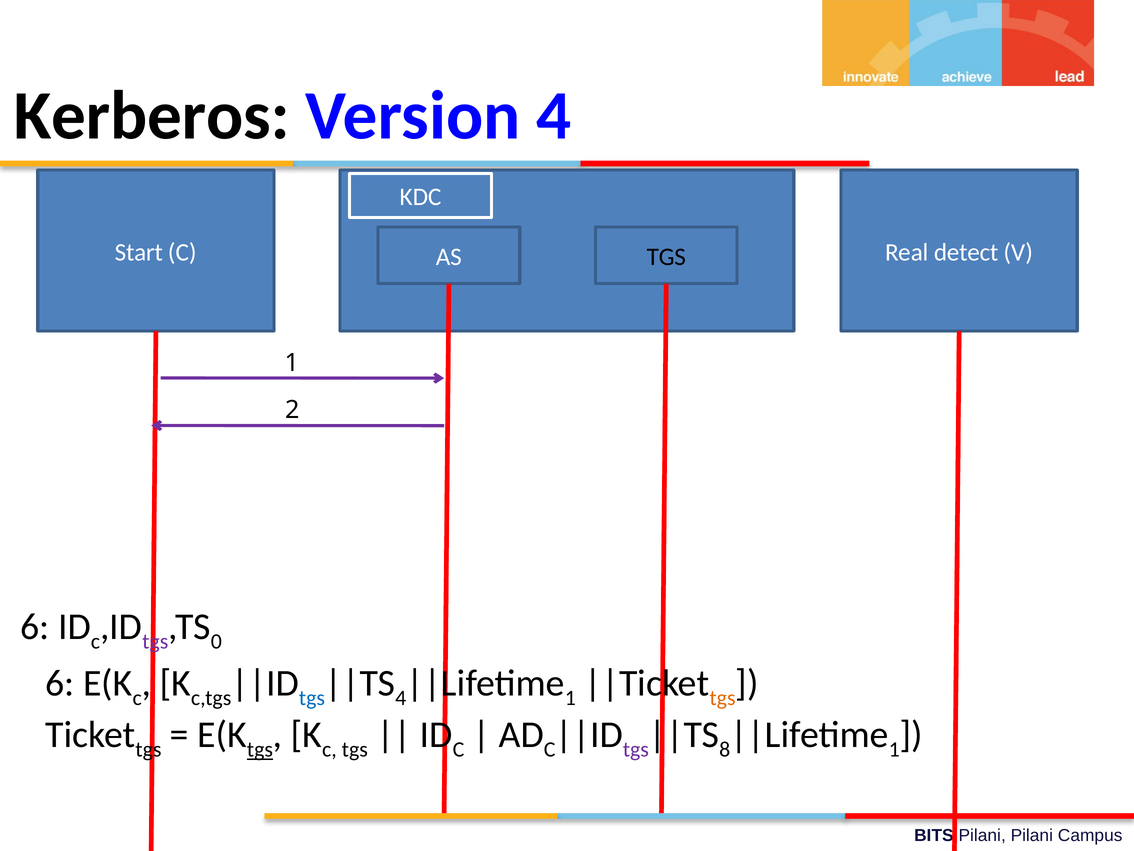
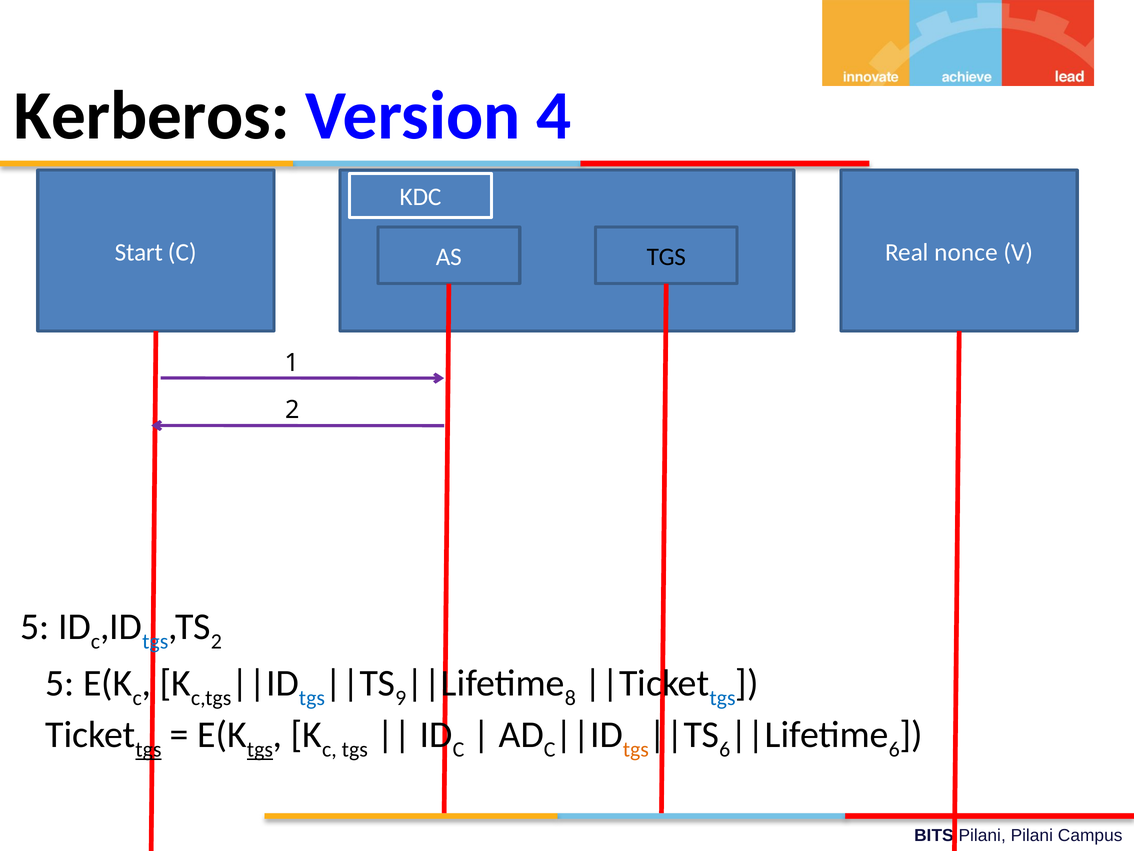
detect: detect -> nonce (966, 252)
6: 6 -> 5 (35, 626)
tgs colour: purple -> blue (155, 641)
0: 0 -> 2 (216, 641)
6: 6 -> 5 (60, 683)
4: 4 -> 9 (401, 698)
1: 1 -> 8 (570, 698)
tgs colour: orange -> blue (723, 698)
tgs underline: none -> present (148, 749)
tgs colour: purple -> orange (636, 749)
8: 8 -> 6 (725, 749)
1: 1 -> 6 (894, 749)
